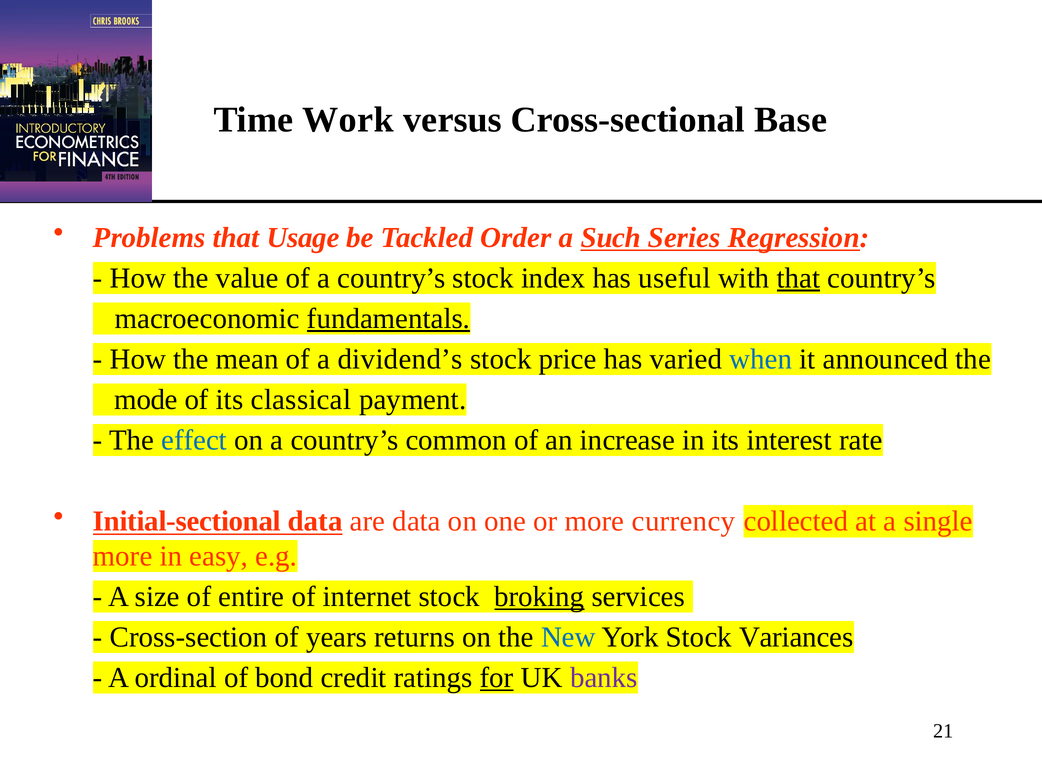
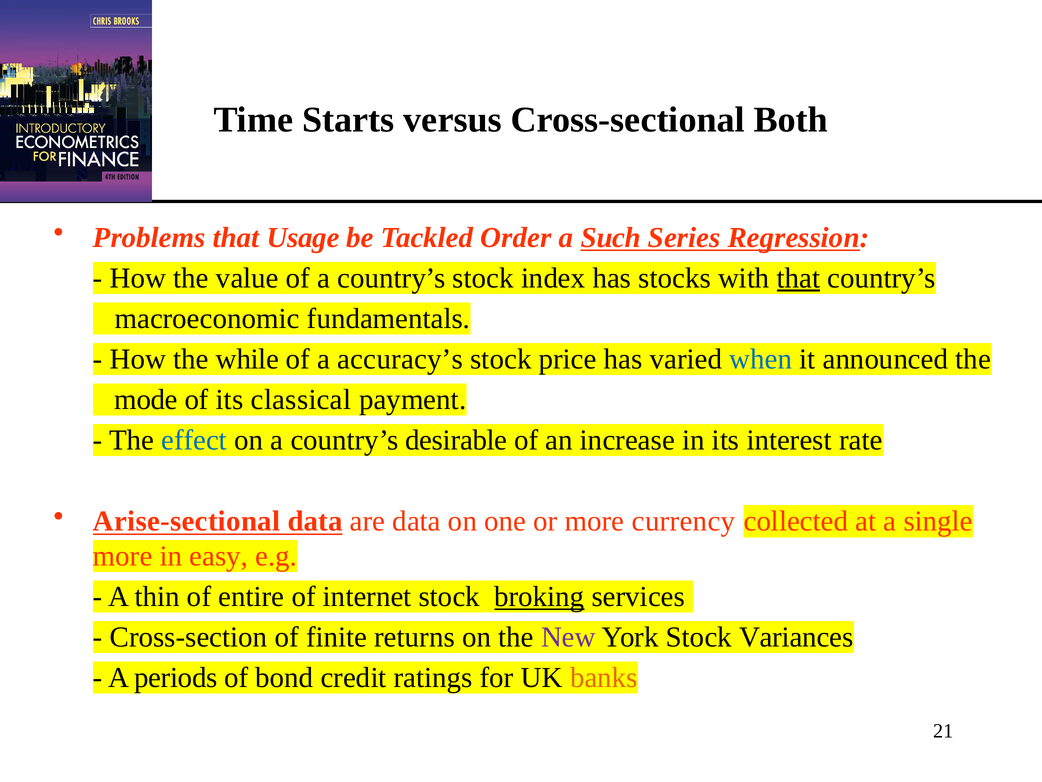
Work: Work -> Starts (348, 120)
Base: Base -> Both (791, 120)
useful: useful -> stocks (675, 278)
fundamentals underline: present -> none (389, 318)
mean: mean -> while (247, 359)
dividend’s: dividend’s -> accuracy’s (400, 359)
common: common -> desirable (456, 440)
Initial-sectional: Initial-sectional -> Arise-sectional (187, 521)
size: size -> thin (157, 596)
years: years -> finite (337, 637)
New colour: blue -> purple (568, 637)
ordinal: ordinal -> periods (176, 677)
for underline: present -> none (497, 677)
banks colour: purple -> orange (604, 677)
